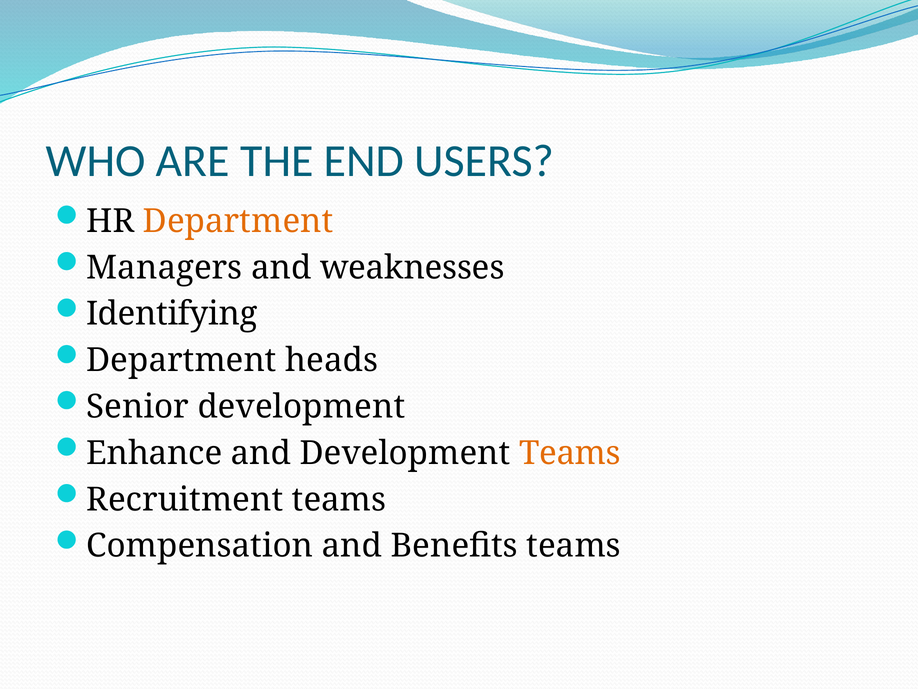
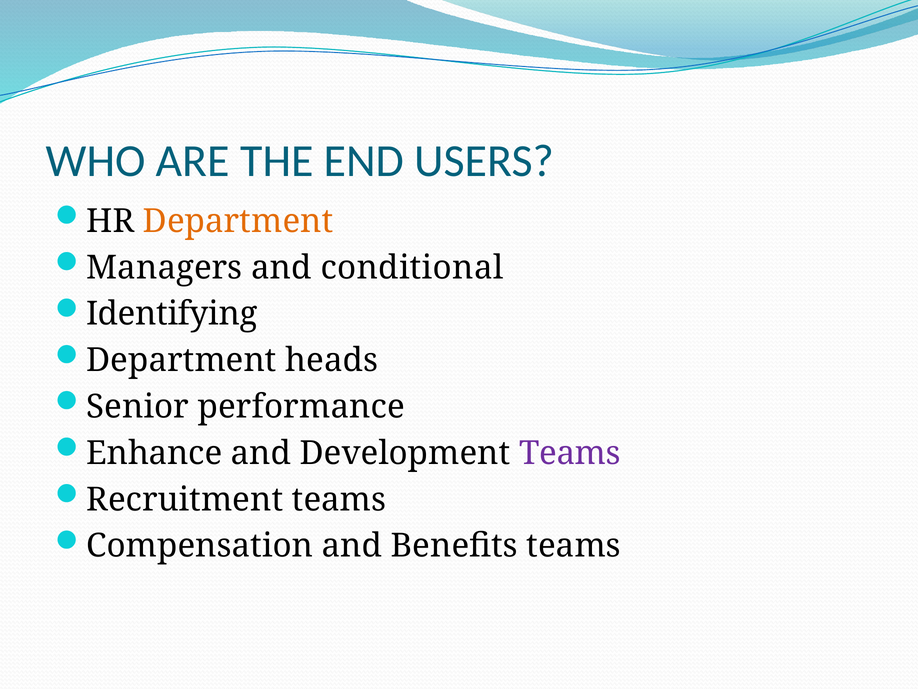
weaknesses: weaknesses -> conditional (412, 267)
Senior development: development -> performance (301, 407)
Teams colour: orange -> purple (570, 453)
